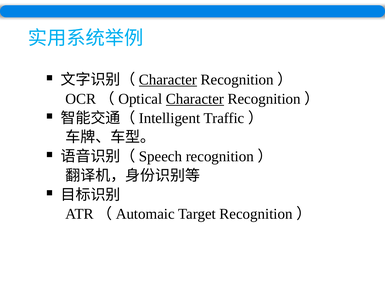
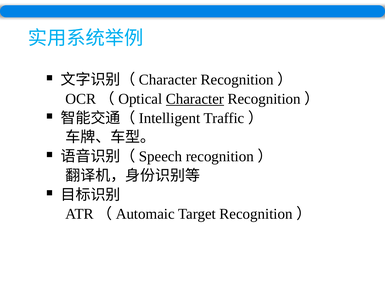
Character underline: present -> none (168, 80)
